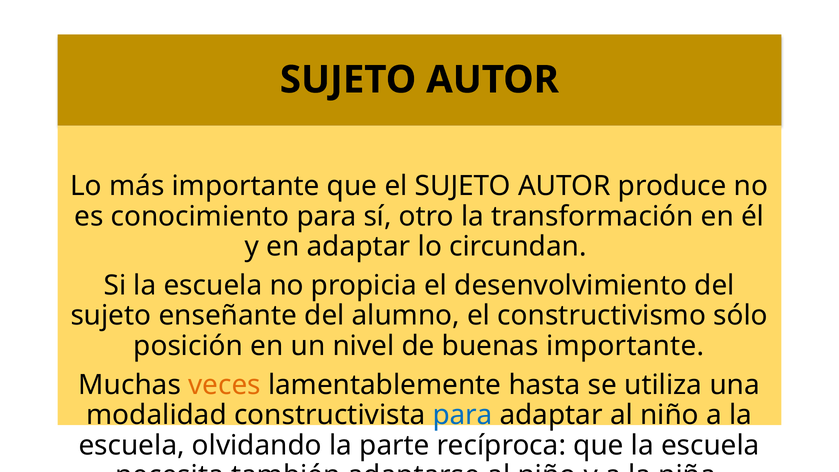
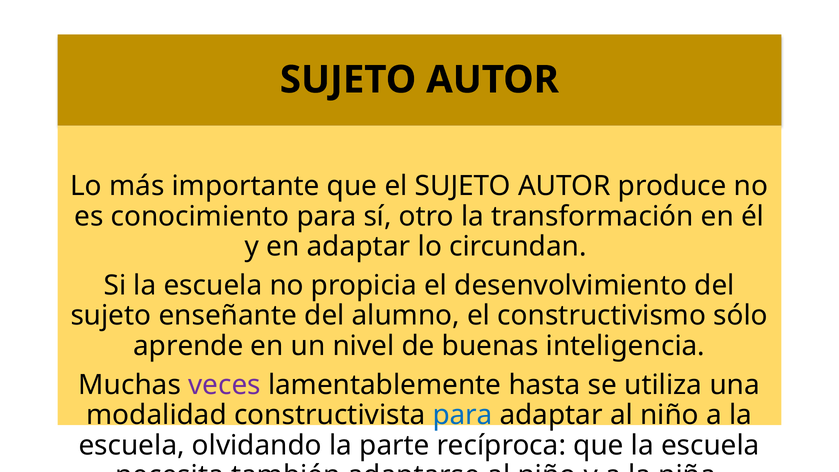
posición: posición -> aprende (188, 346)
buenas importante: importante -> inteligencia (625, 346)
veces colour: orange -> purple (224, 385)
